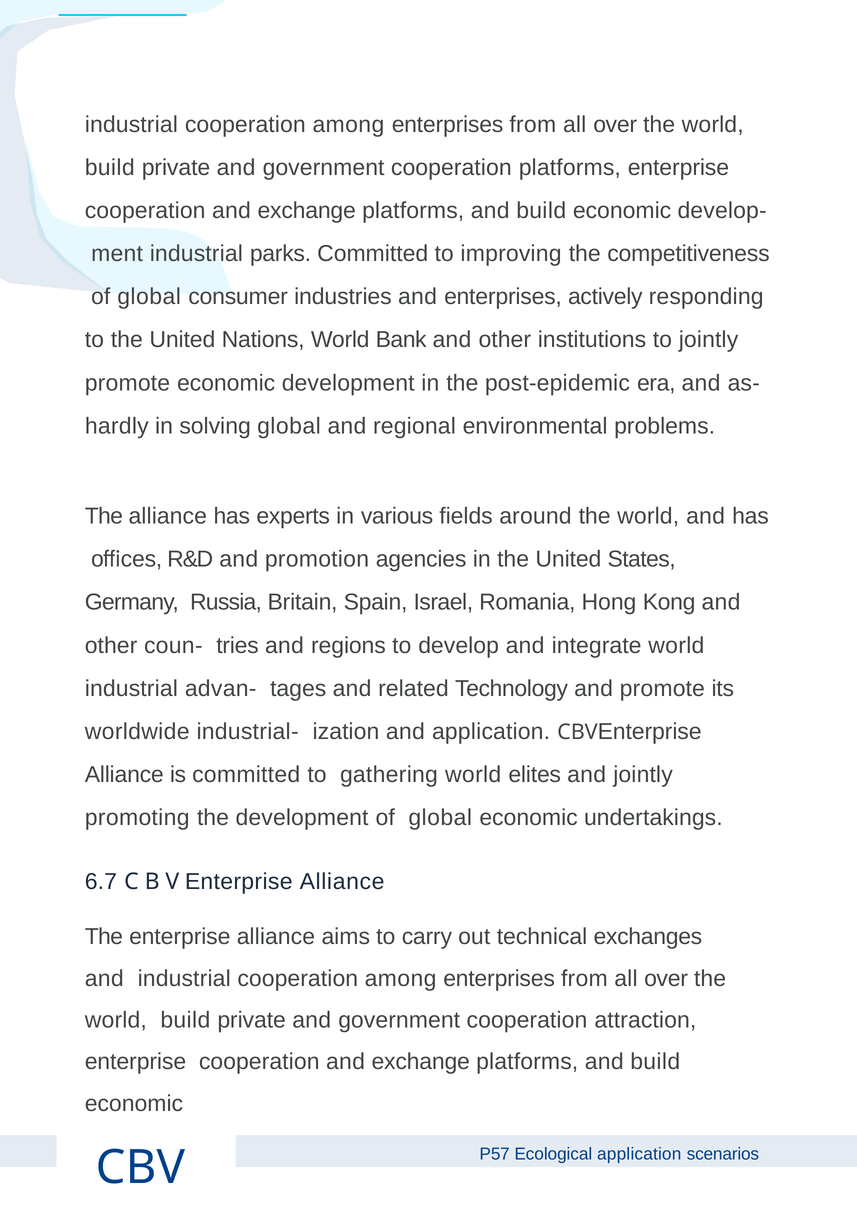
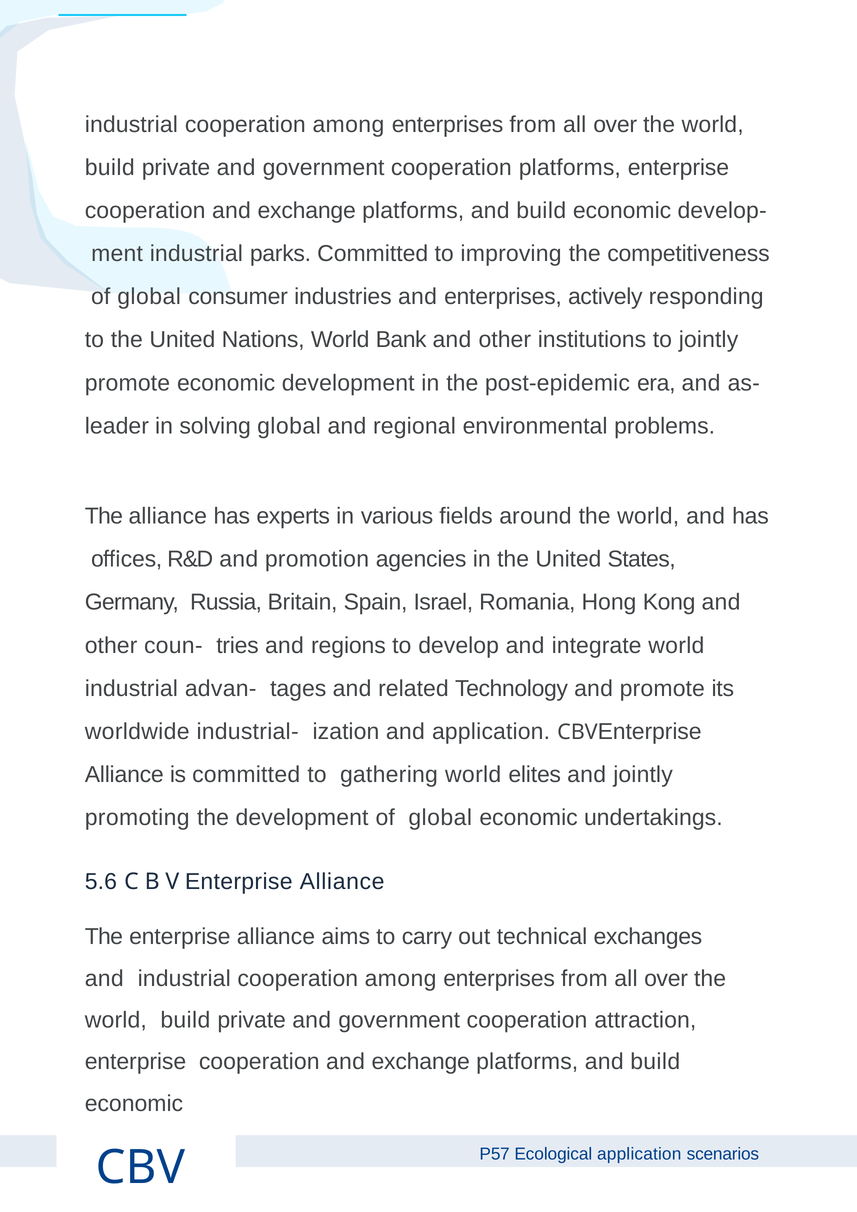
hardly: hardly -> leader (117, 426)
6.7: 6.7 -> 5.6 (101, 882)
